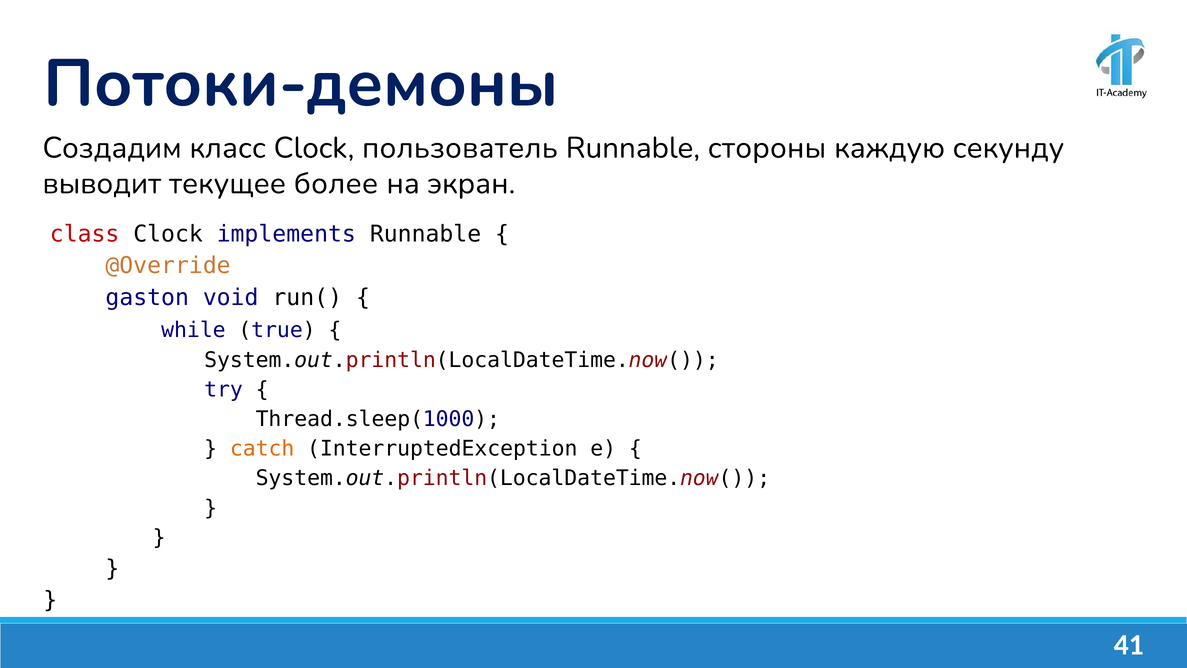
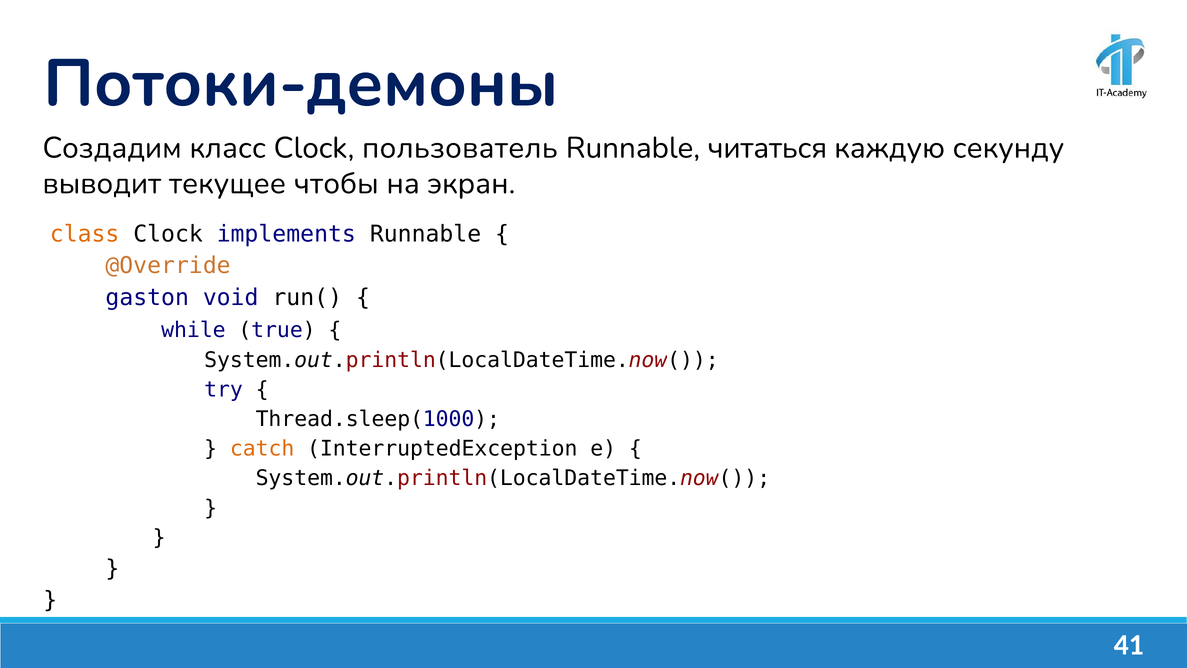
стороны: стороны -> читаться (767, 148)
более: более -> чтобы (336, 183)
class colour: red -> orange (85, 234)
